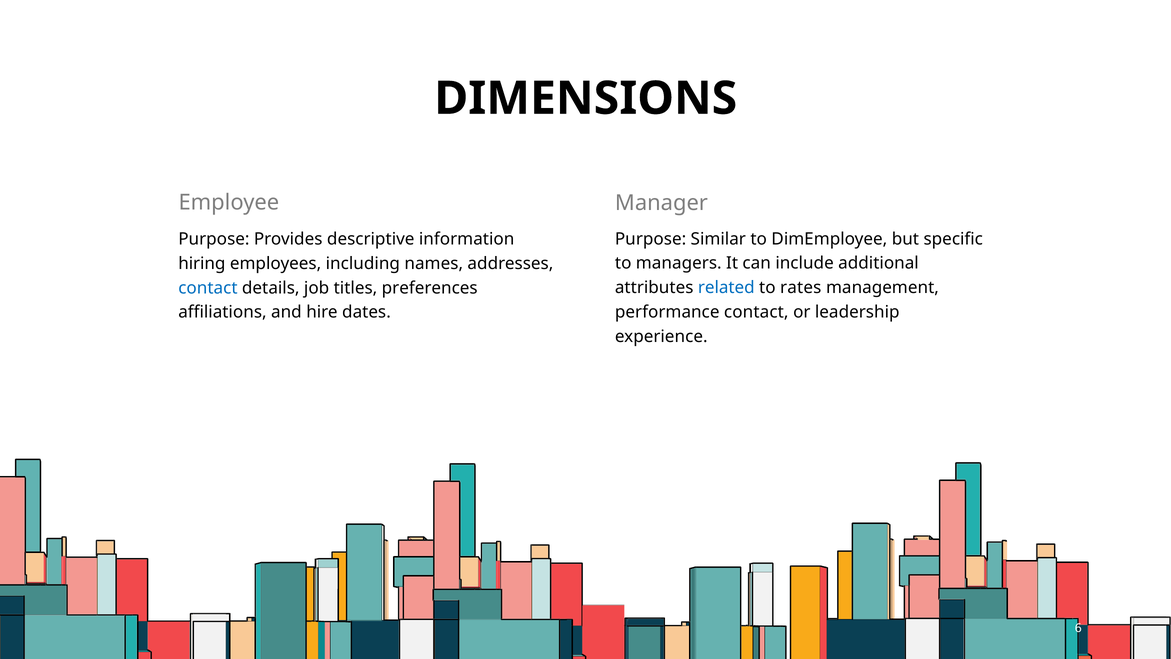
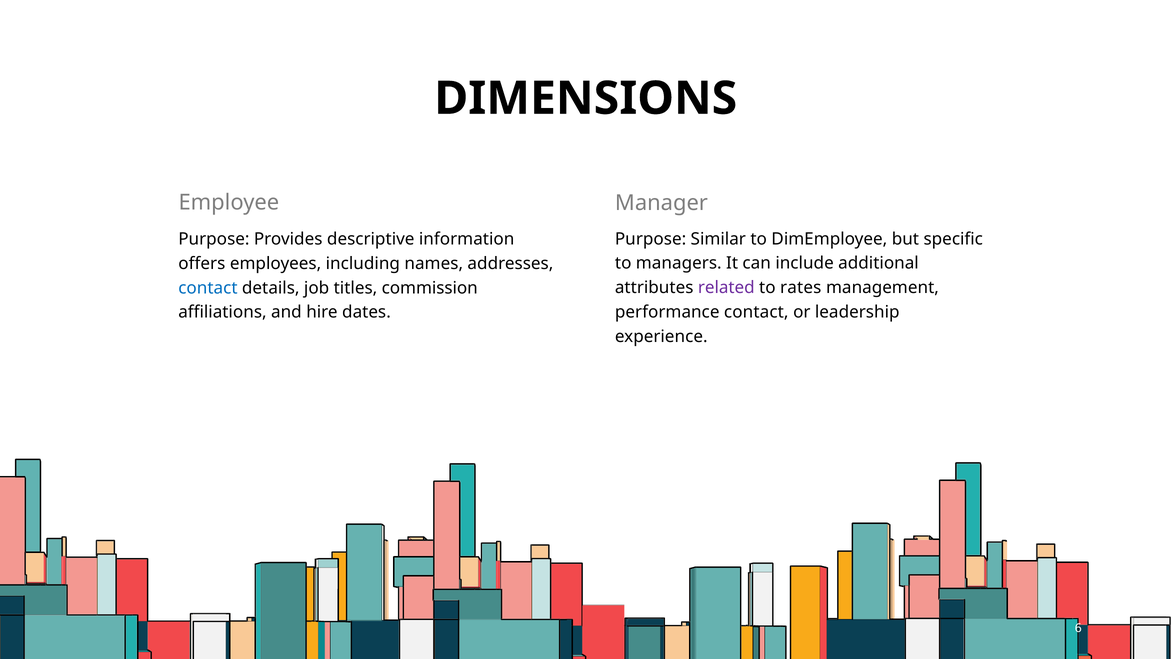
hiring: hiring -> offers (202, 263)
related colour: blue -> purple (726, 288)
preferences: preferences -> commission (430, 288)
